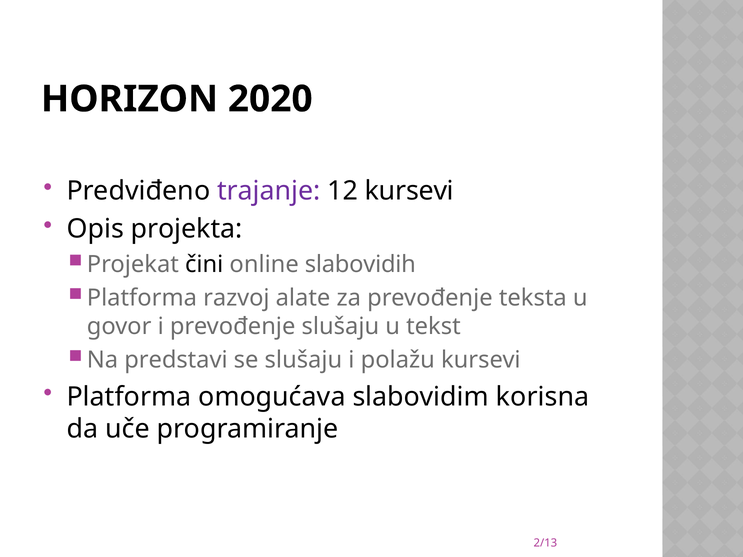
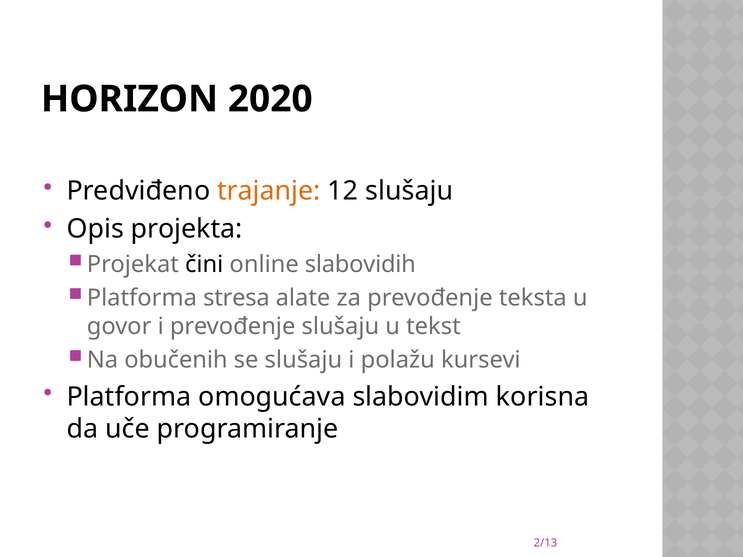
trajanje colour: purple -> orange (269, 191)
12 kursevi: kursevi -> slušaju (409, 191)
razvoj: razvoj -> stresa (236, 298)
predstavi: predstavi -> obučenih (176, 360)
